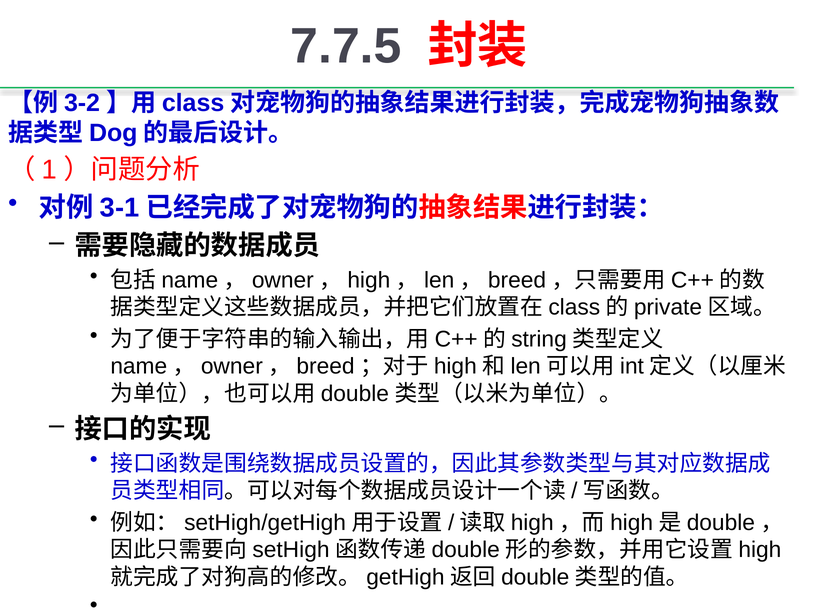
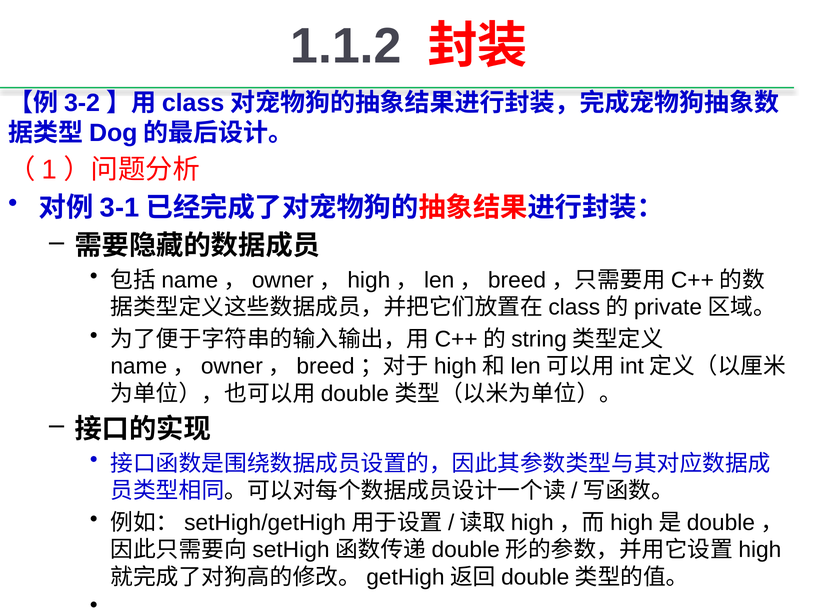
7.7.5: 7.7.5 -> 1.1.2 (346, 46)
